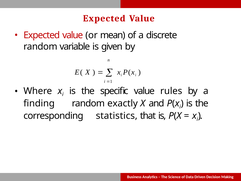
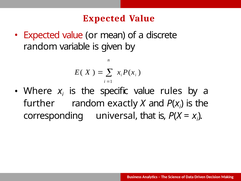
finding: finding -> further (39, 103)
statistics: statistics -> universal (117, 116)
